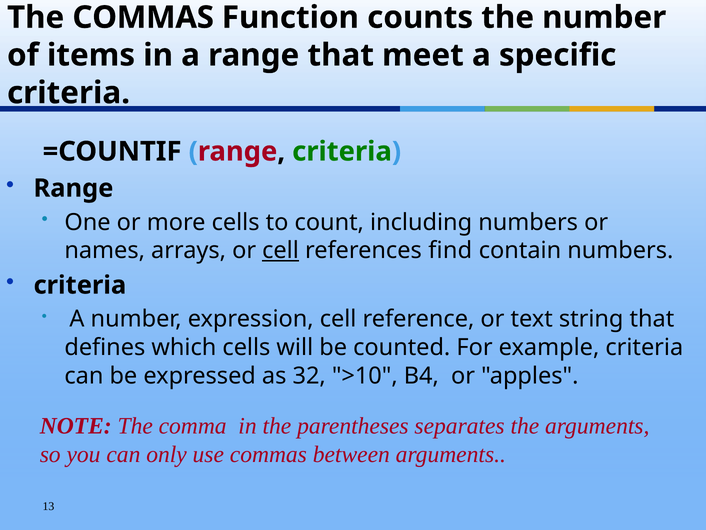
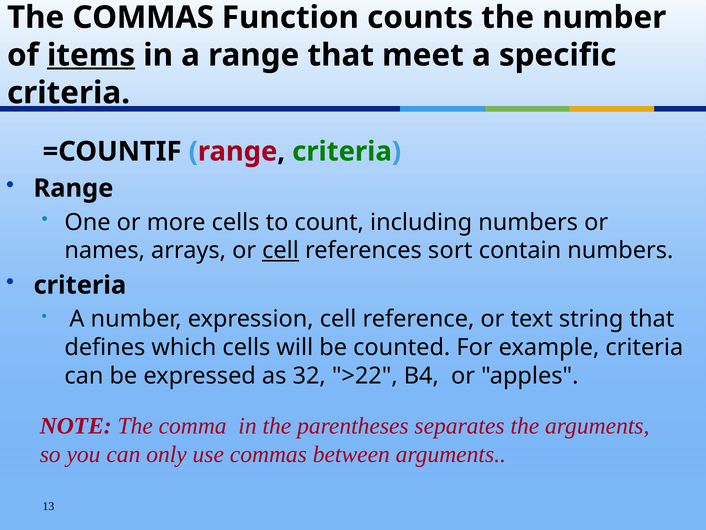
items underline: none -> present (91, 55)
find: find -> sort (450, 250)
>10: >10 -> >22 (365, 375)
